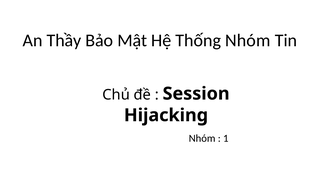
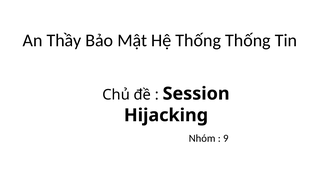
Thống Nhóm: Nhóm -> Thống (248, 40)
1: 1 -> 9 (226, 138)
